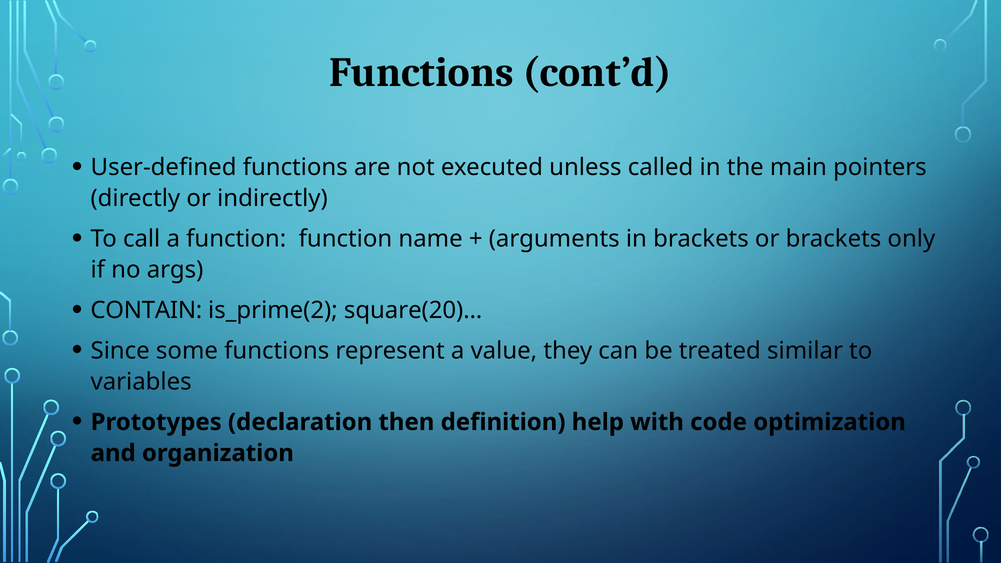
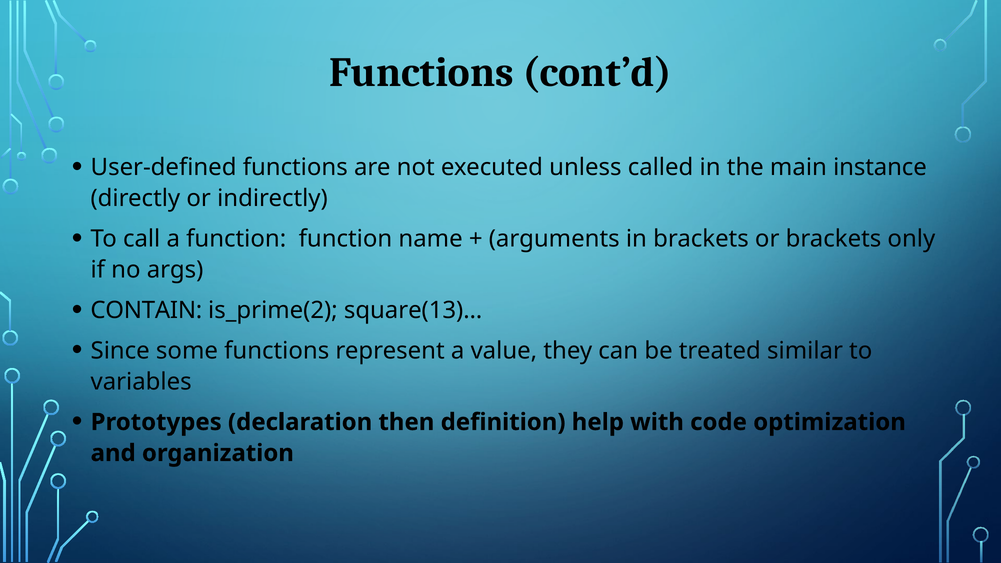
pointers: pointers -> instance (880, 167)
square(20)…: square(20)… -> square(13)… (413, 310)
